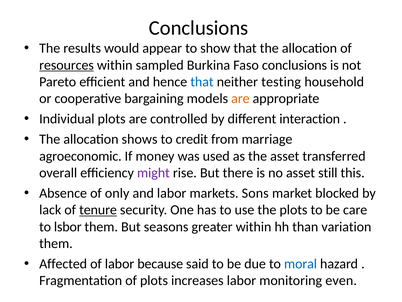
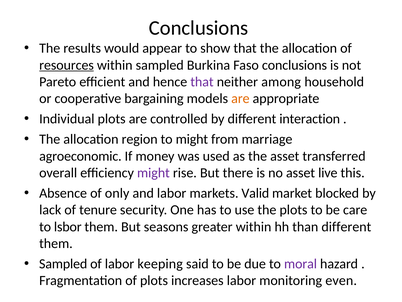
that colour: blue -> purple (202, 82)
testing: testing -> among (281, 82)
shows: shows -> region (140, 139)
to credit: credit -> might (192, 139)
still: still -> live (328, 173)
Sons: Sons -> Valid (255, 193)
tenure underline: present -> none (98, 210)
than variation: variation -> different (346, 226)
Affected: Affected -> Sampled (63, 263)
because: because -> keeping (160, 263)
moral colour: blue -> purple (301, 263)
